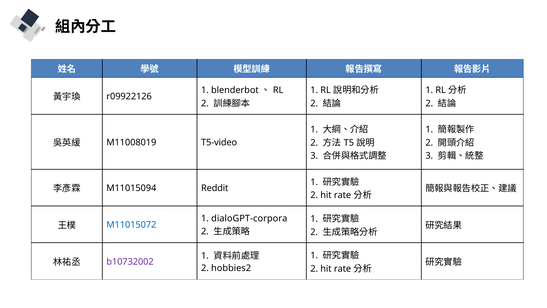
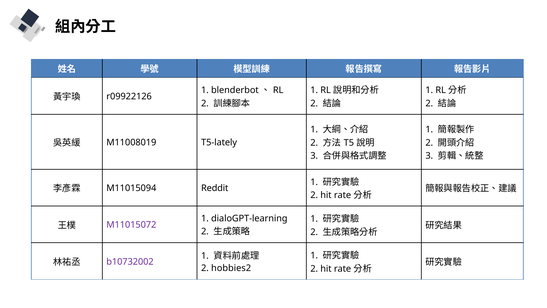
T5-video: T5-video -> T5-lately (219, 142)
dialoGPT-corpora: dialoGPT-corpora -> dialoGPT-learning (249, 218)
M11015072 colour: blue -> purple (131, 225)
